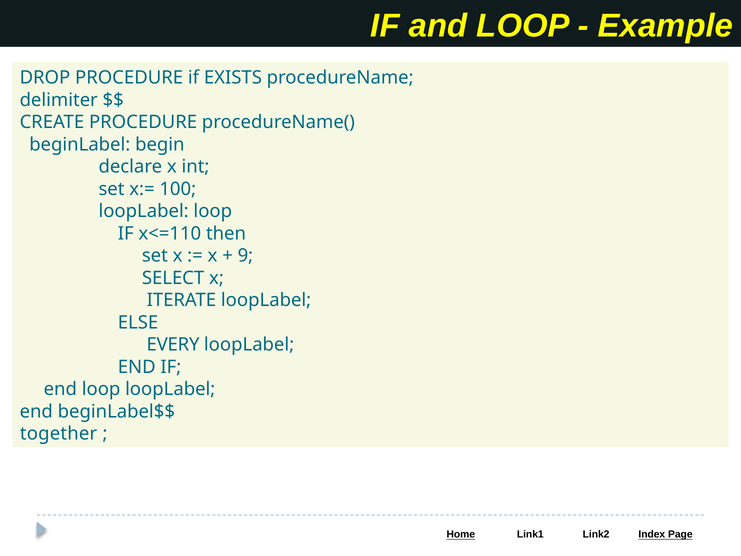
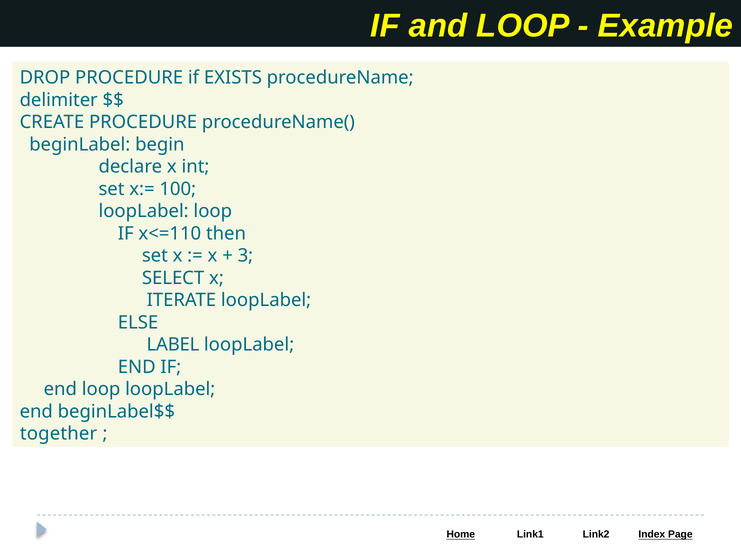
9: 9 -> 3 (245, 256)
EVERY: EVERY -> LABEL (173, 345)
